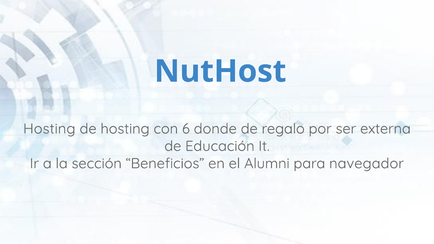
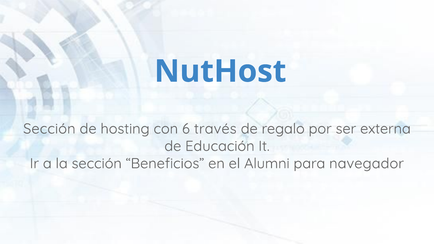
Hosting: Hosting -> Sección (49, 129)
donde: donde -> través (215, 129)
